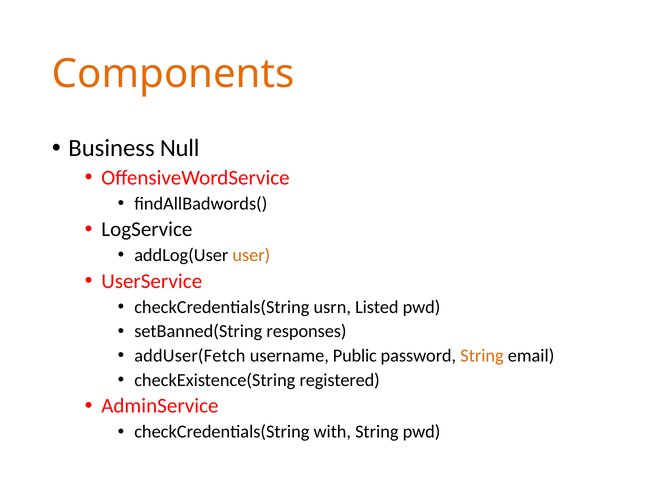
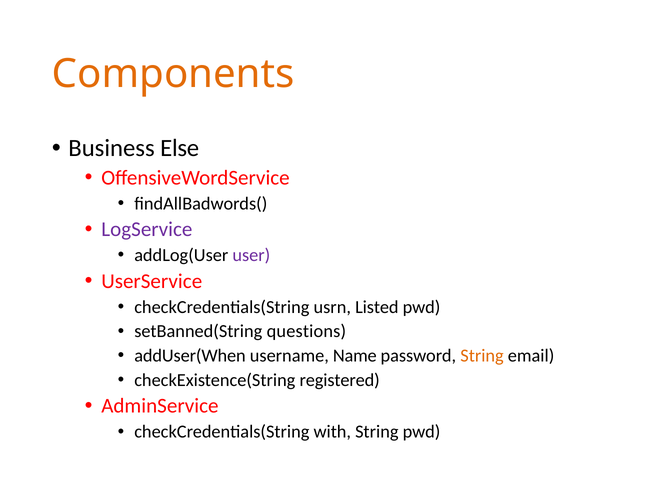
Null: Null -> Else (180, 148)
LogService colour: black -> purple (147, 229)
user colour: orange -> purple (251, 255)
responses: responses -> questions (306, 331)
addUser(Fetch: addUser(Fetch -> addUser(When (190, 355)
Public: Public -> Name (355, 355)
